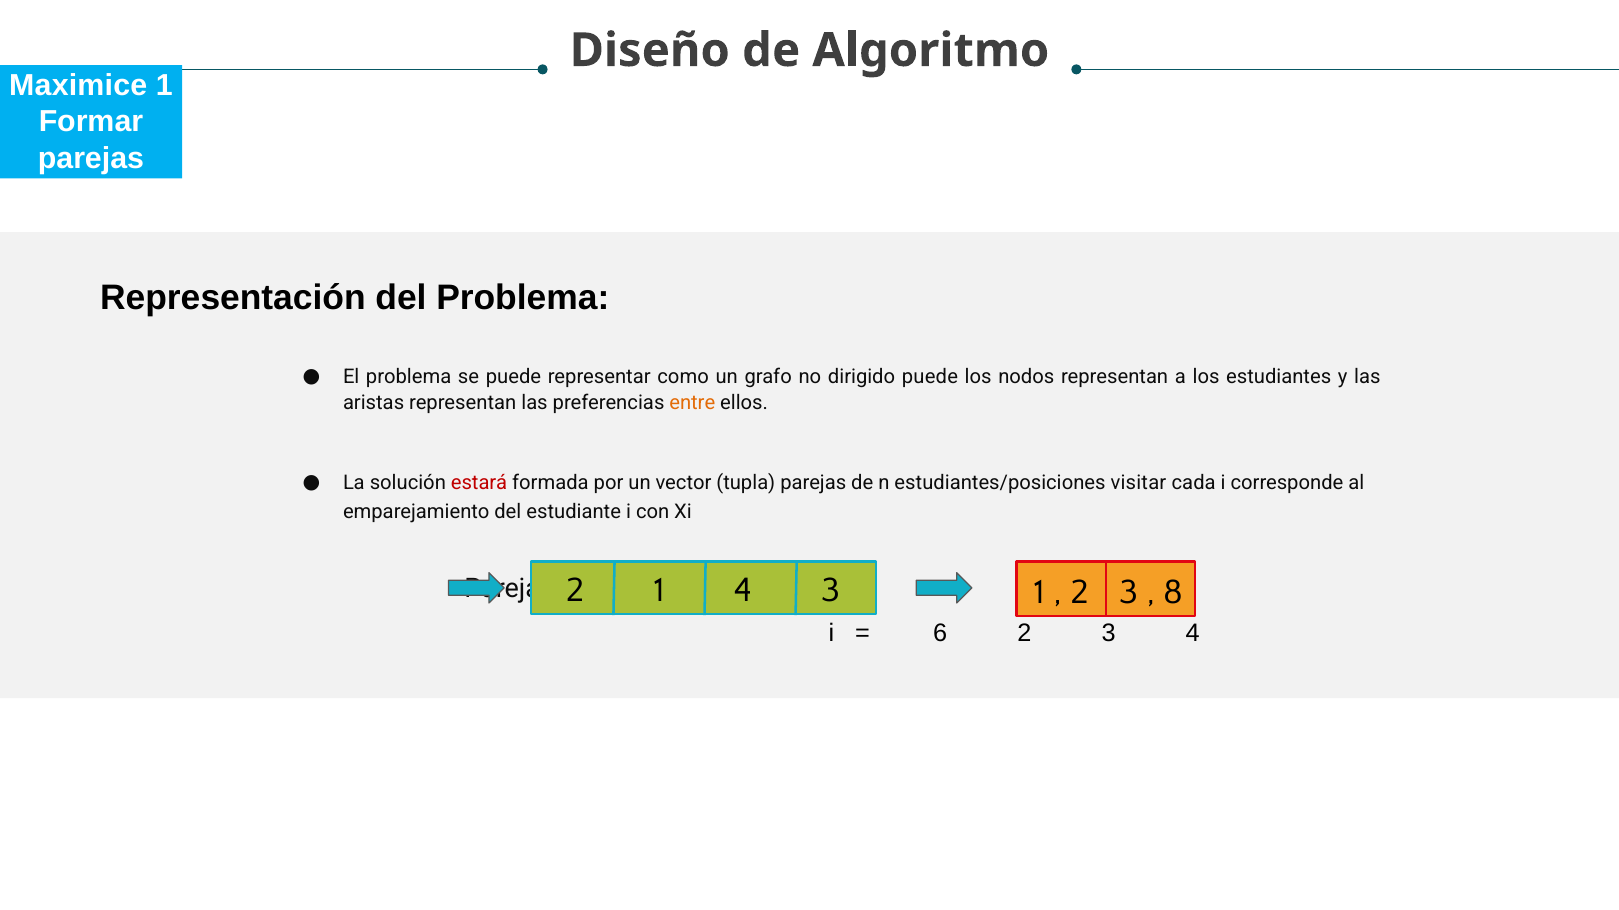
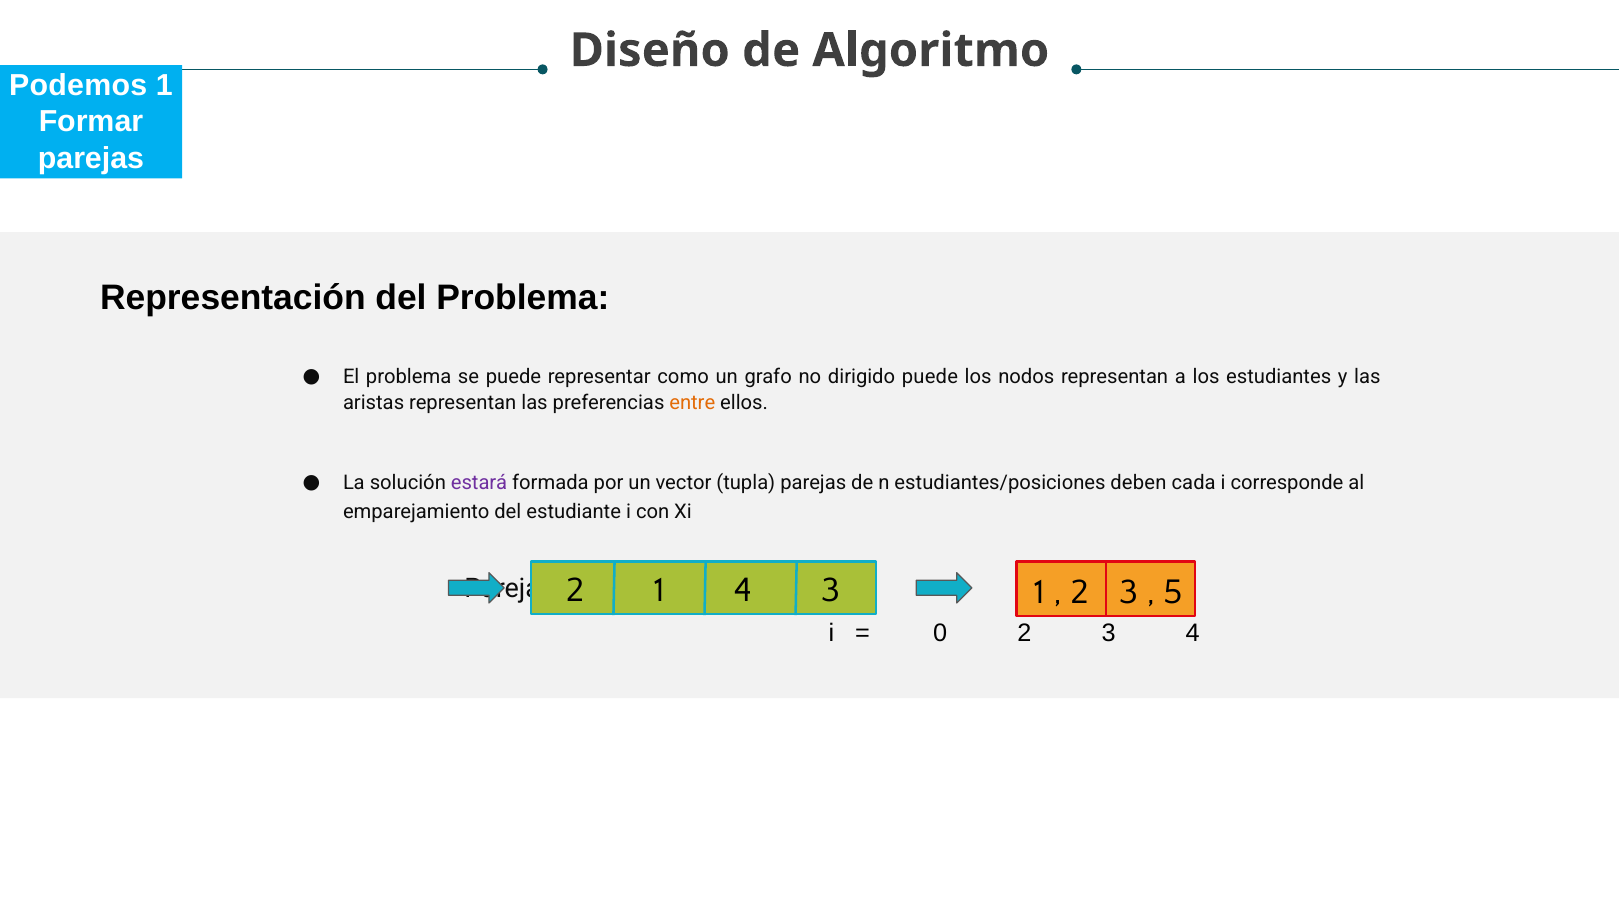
Maximice: Maximice -> Podemos (78, 85)
estará colour: red -> purple (479, 483)
visitar: visitar -> deben (1138, 483)
8: 8 -> 5 (1173, 592)
6: 6 -> 0 (940, 633)
